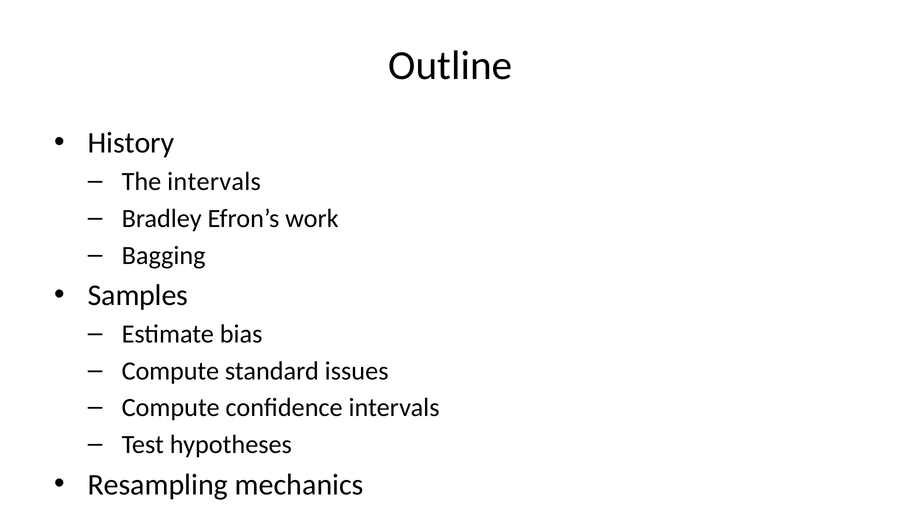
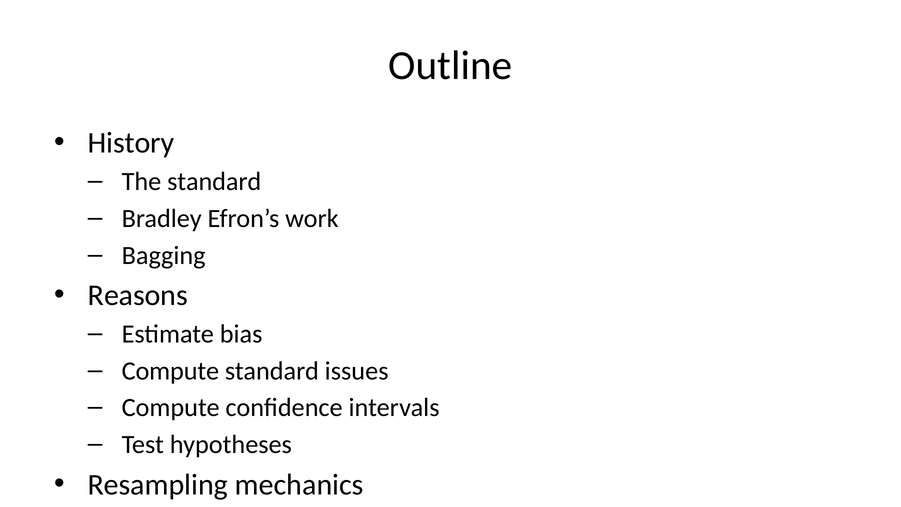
The intervals: intervals -> standard (214, 182)
Samples: Samples -> Reasons (138, 295)
